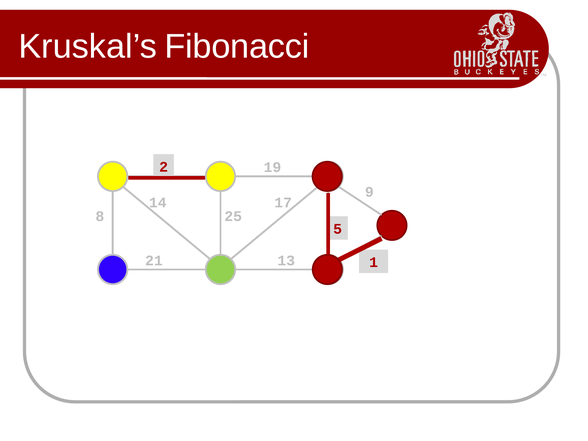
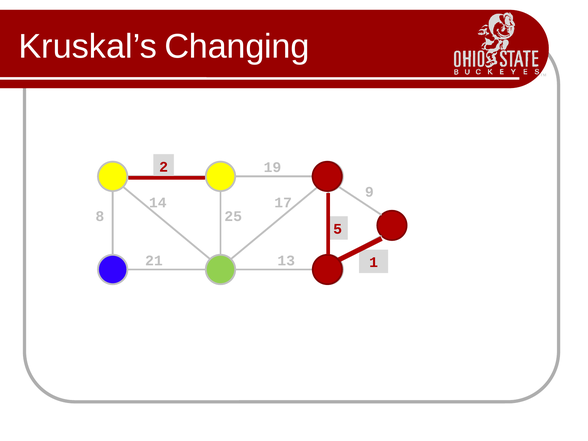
Fibonacci: Fibonacci -> Changing (237, 46)
